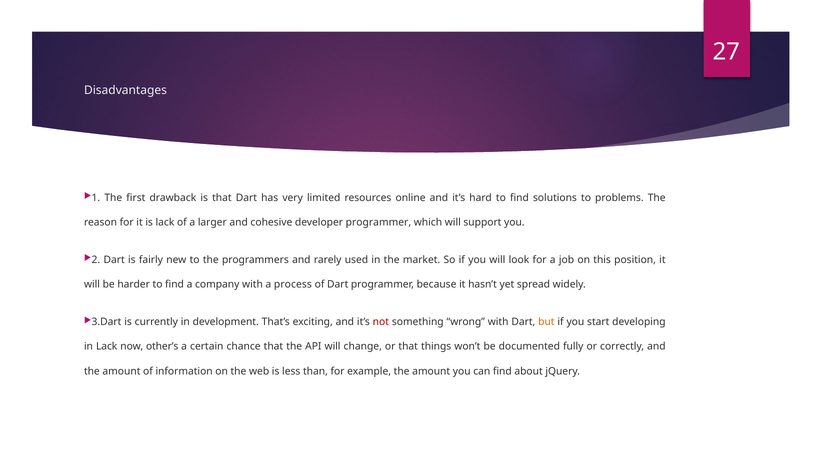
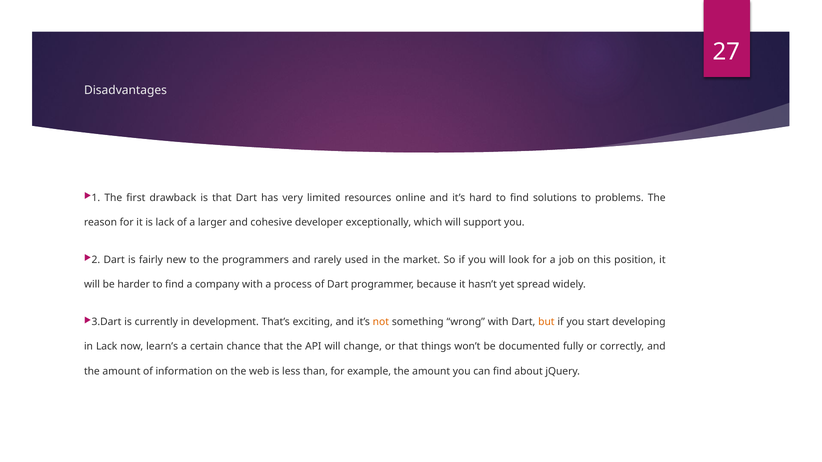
developer programmer: programmer -> exceptionally (378, 222)
not colour: red -> orange (381, 322)
other’s: other’s -> learn’s (162, 347)
